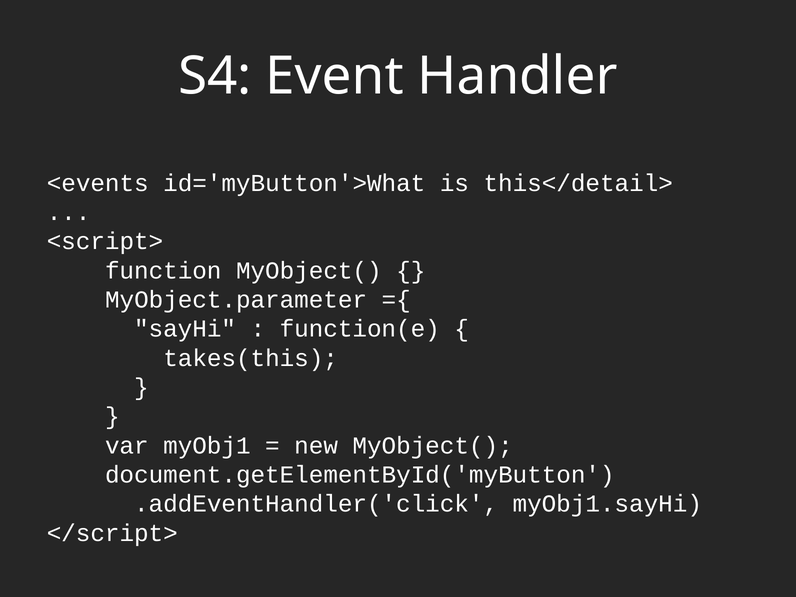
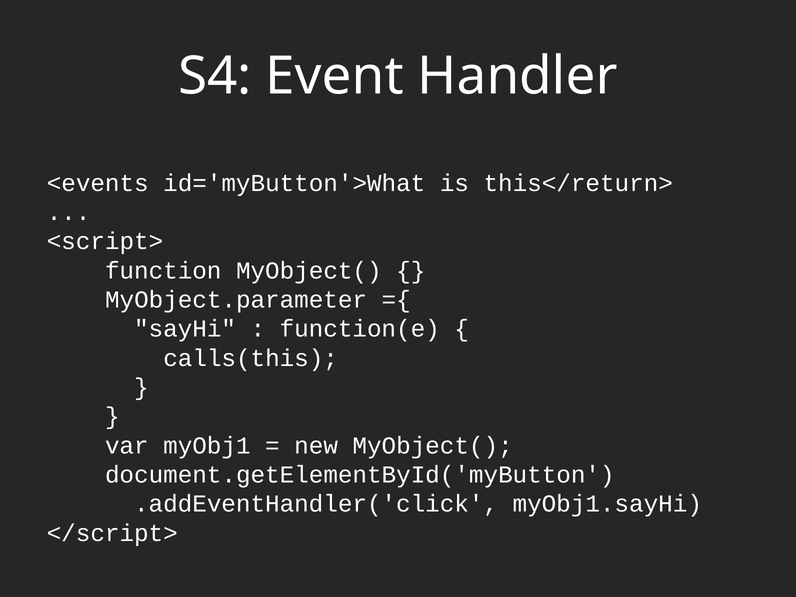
this</detail>: this</detail> -> this</return> (578, 183)
takes(this: takes(this -> calls(this (251, 358)
